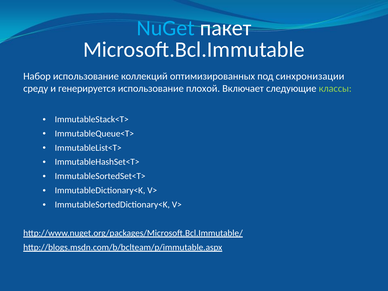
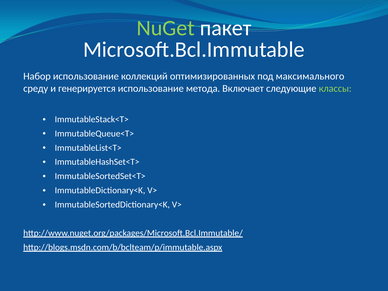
NuGet colour: light blue -> light green (166, 28)
синхронизации: синхронизации -> максимального (310, 76)
плохой: плохой -> метода (203, 89)
